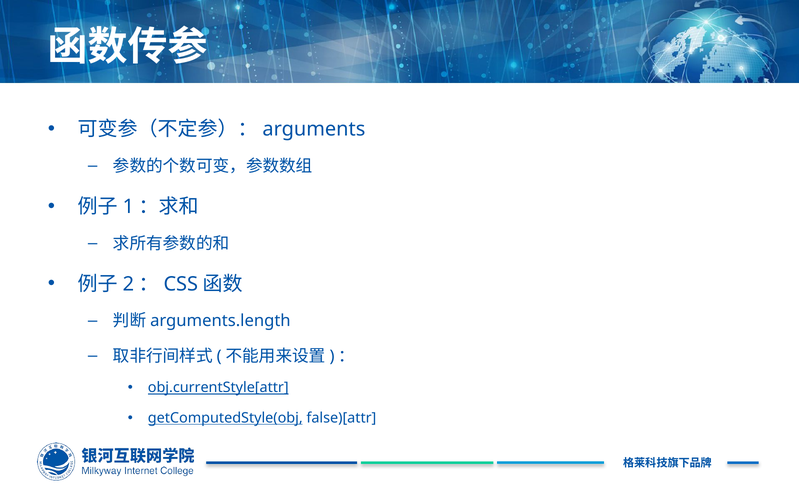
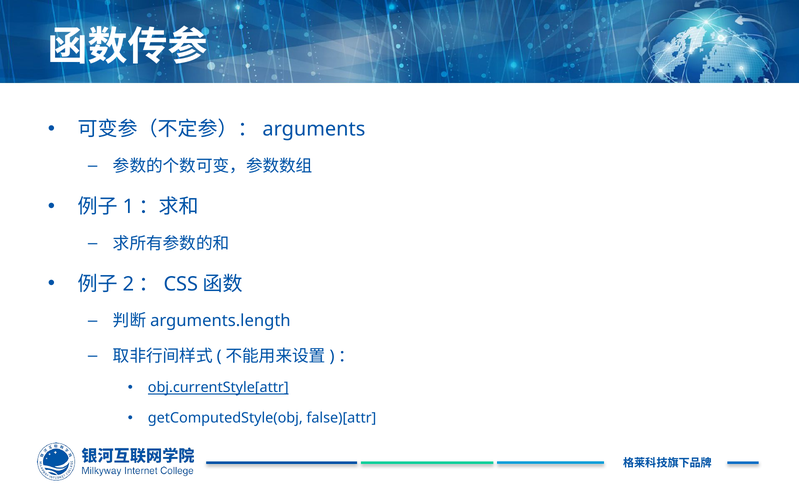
getComputedStyle(obj underline: present -> none (225, 418)
